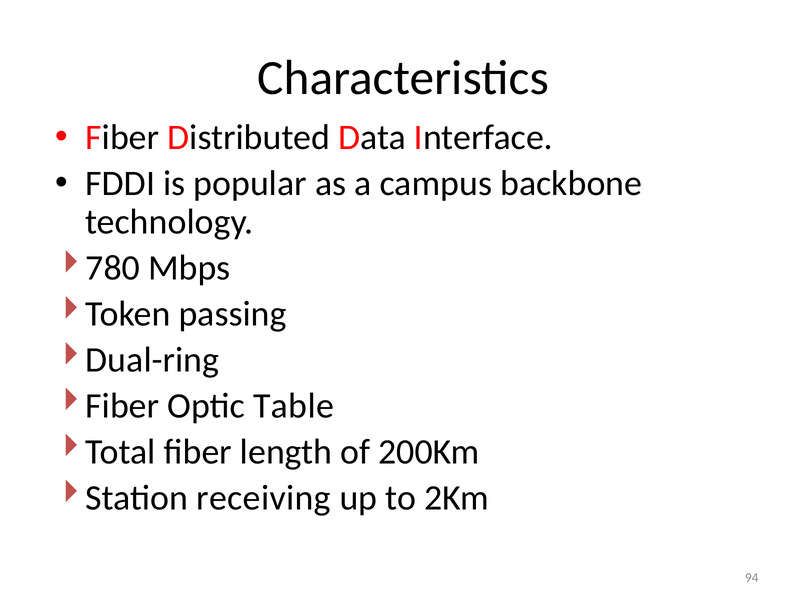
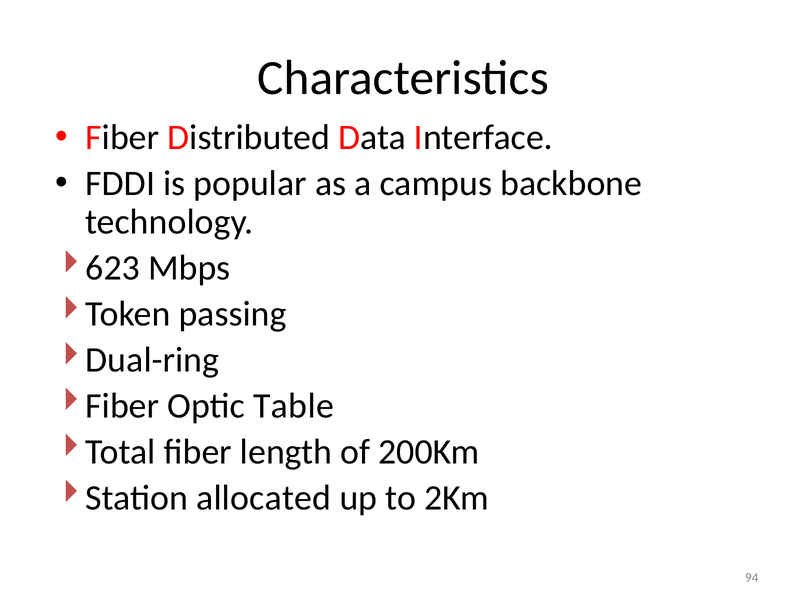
780: 780 -> 623 (113, 268)
receiving: receiving -> allocated (264, 498)
